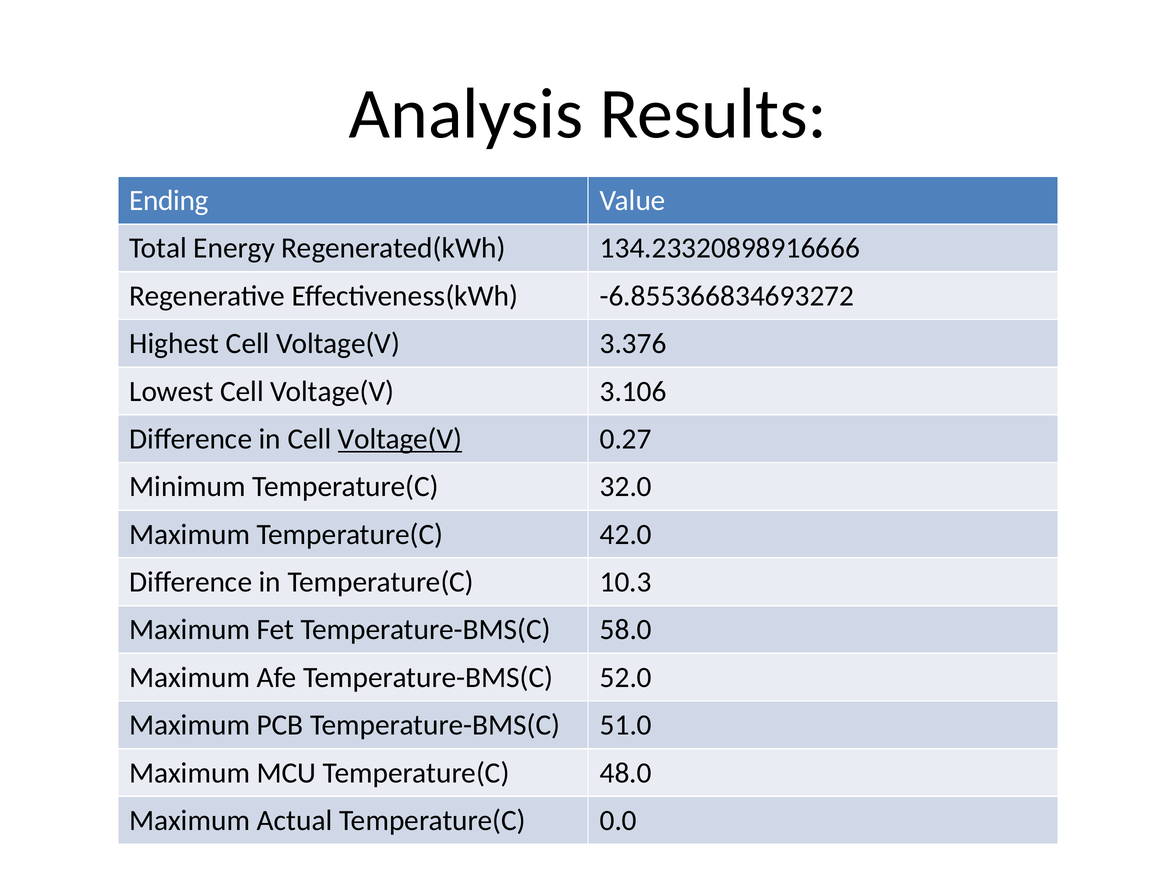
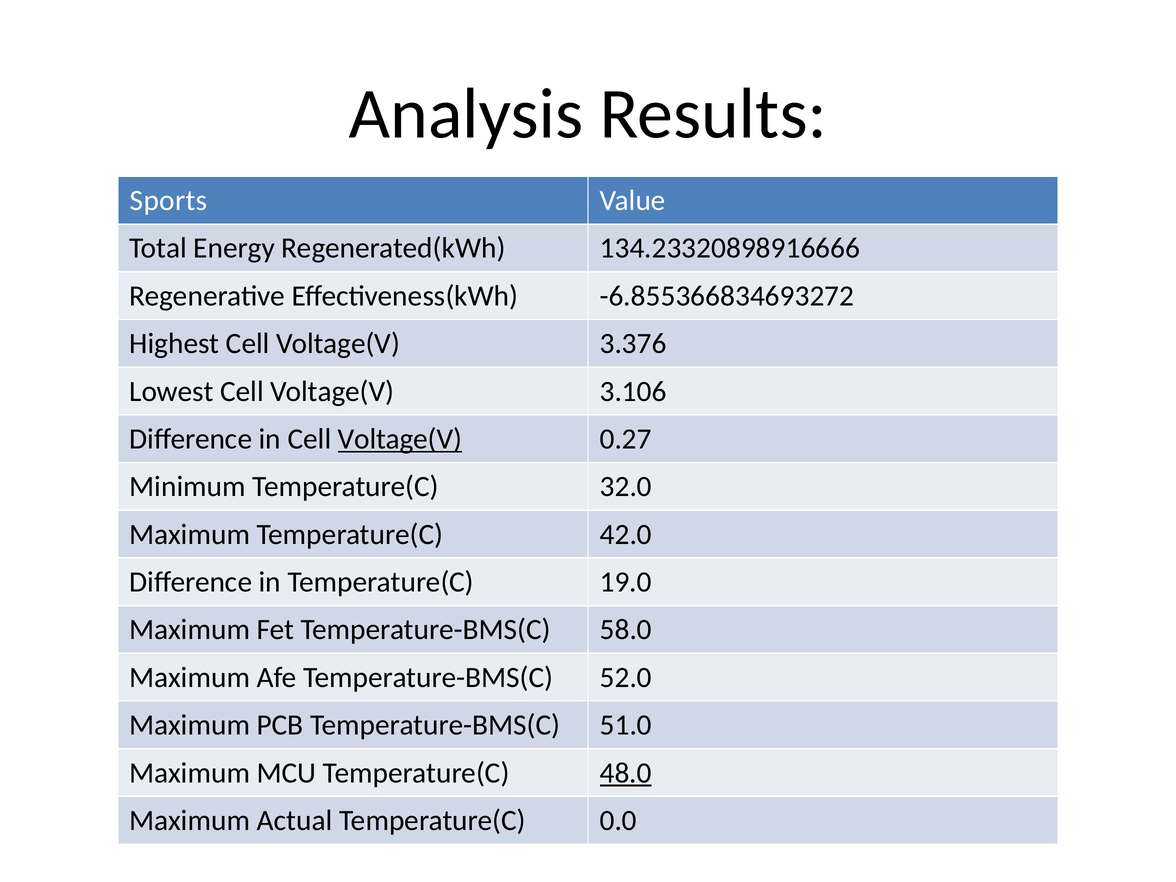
Ending: Ending -> Sports (169, 201)
10.3: 10.3 -> 19.0 (626, 582)
48.0 underline: none -> present (626, 773)
